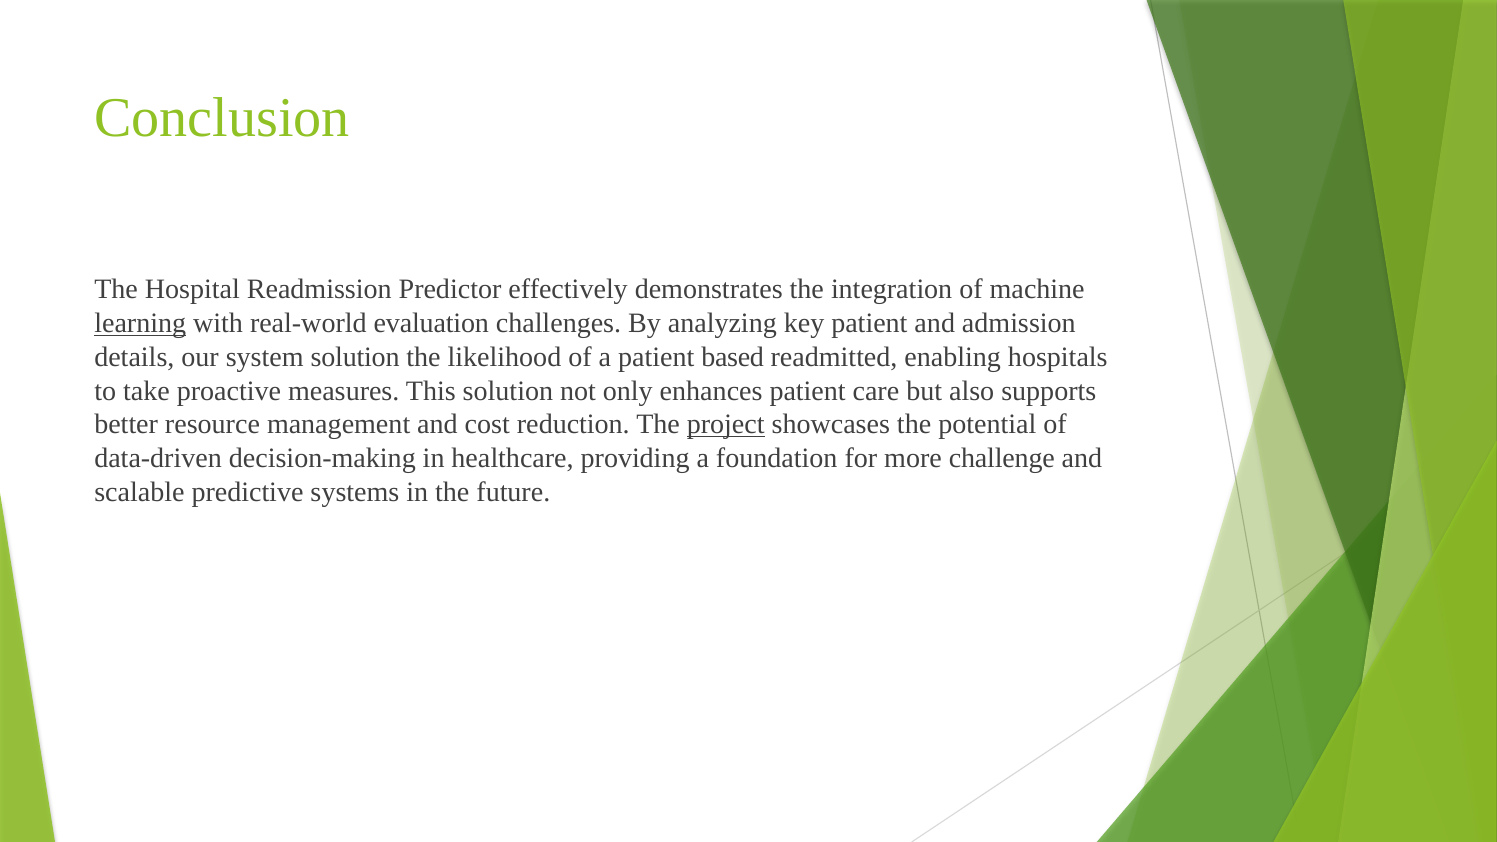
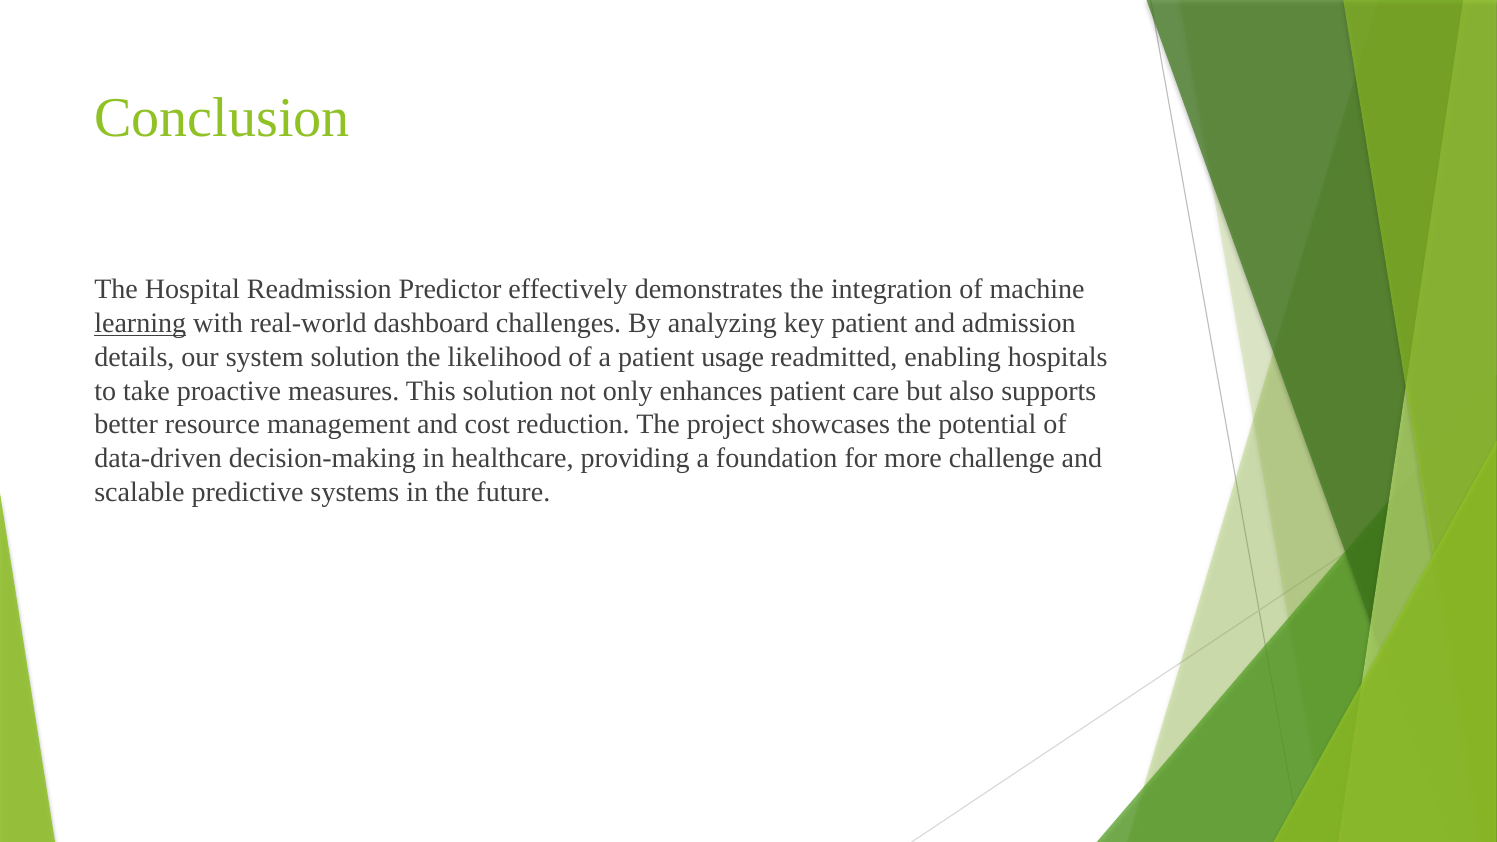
evaluation: evaluation -> dashboard (431, 323)
based: based -> usage (733, 357)
project underline: present -> none (726, 424)
